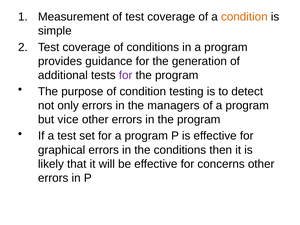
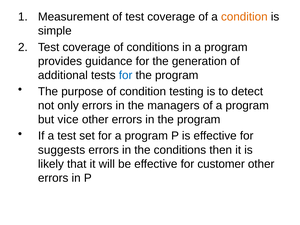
for colour: purple -> blue (126, 75)
graphical: graphical -> suggests (62, 150)
concerns: concerns -> customer (221, 164)
